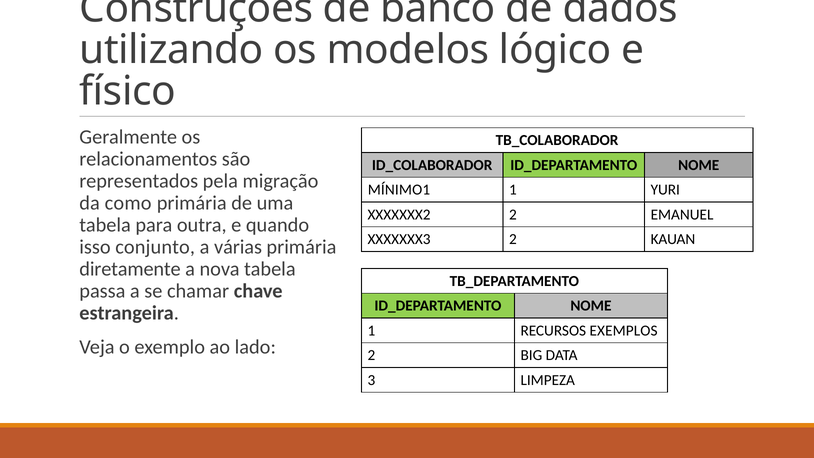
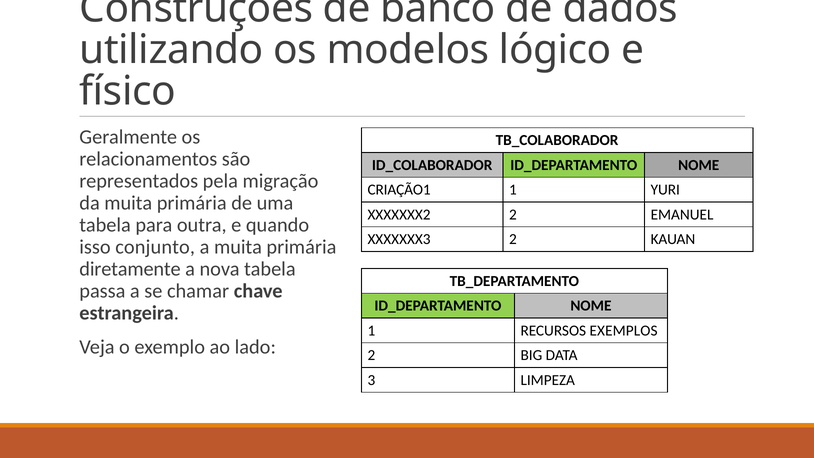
MÍNIMO1: MÍNIMO1 -> CRIAÇÃO1 (399, 190)
da como: como -> muita (128, 203)
a várias: várias -> muita (238, 247)
